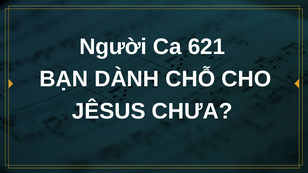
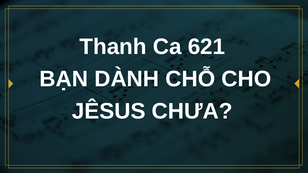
Người: Người -> Thanh (113, 47)
